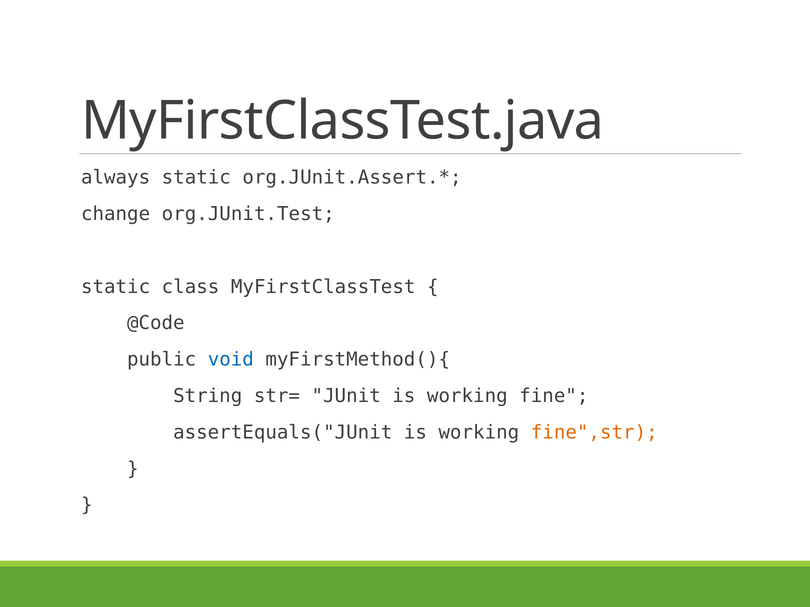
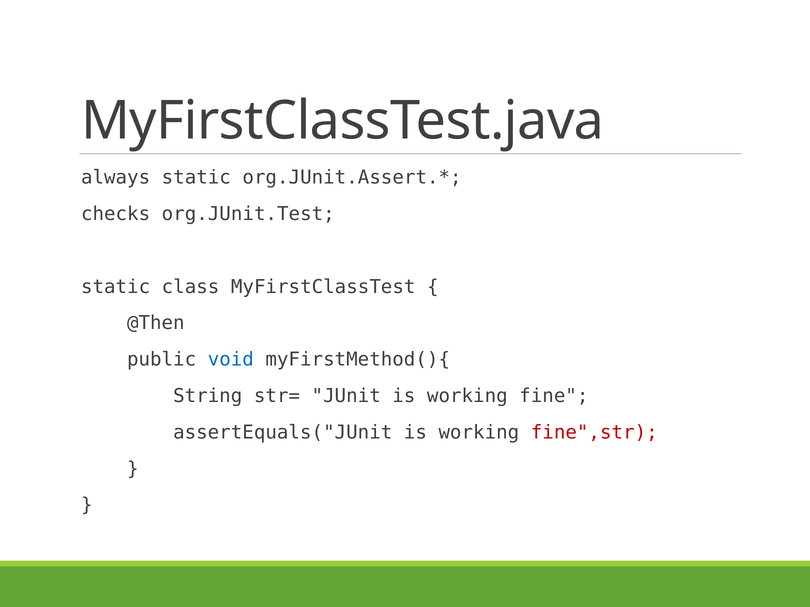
change: change -> checks (116, 214)
@Code: @Code -> @Then (156, 323)
fine",str colour: orange -> red (594, 433)
